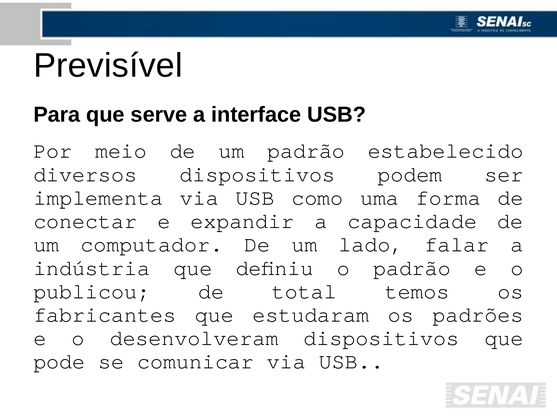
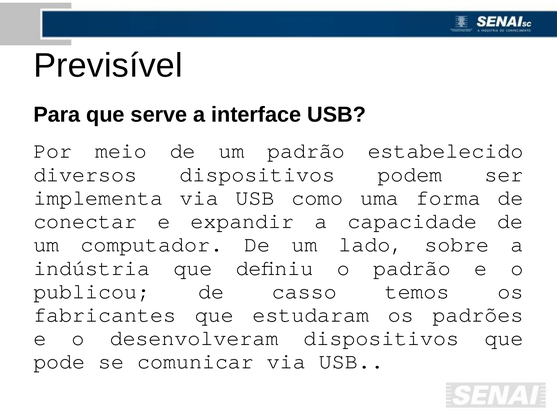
falar: falar -> sobre (457, 244)
total: total -> casso (304, 291)
